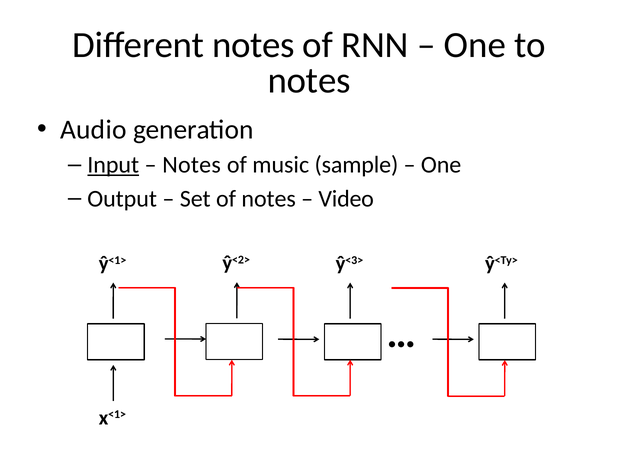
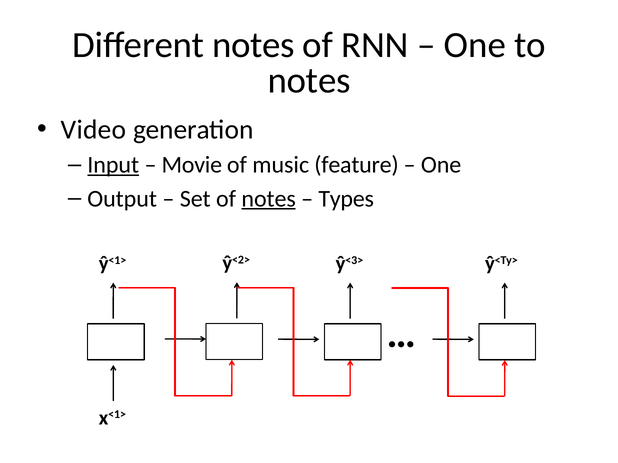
Audio: Audio -> Video (93, 130)
Notes: Notes -> Movie (192, 165)
sample: sample -> feature (356, 165)
notes underline: none -> present (269, 199)
Video: Video -> Types (346, 199)
